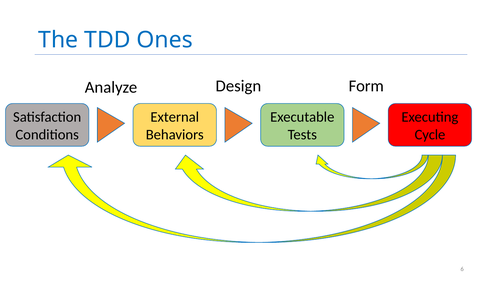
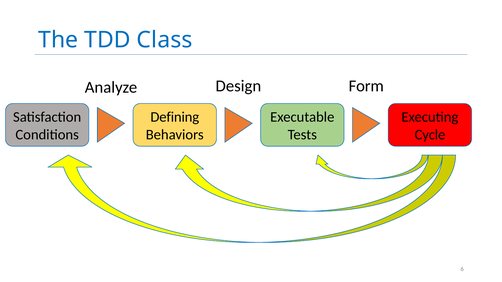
Ones: Ones -> Class (165, 40)
External: External -> Defining (175, 117)
